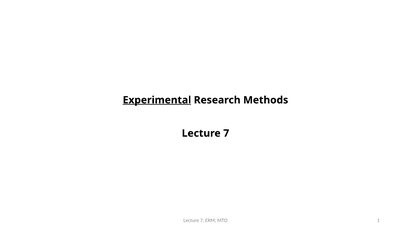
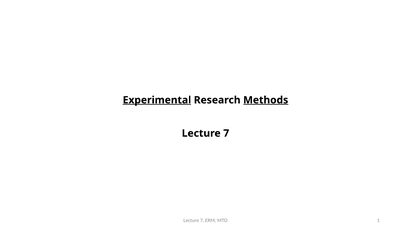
Methods underline: none -> present (266, 100)
